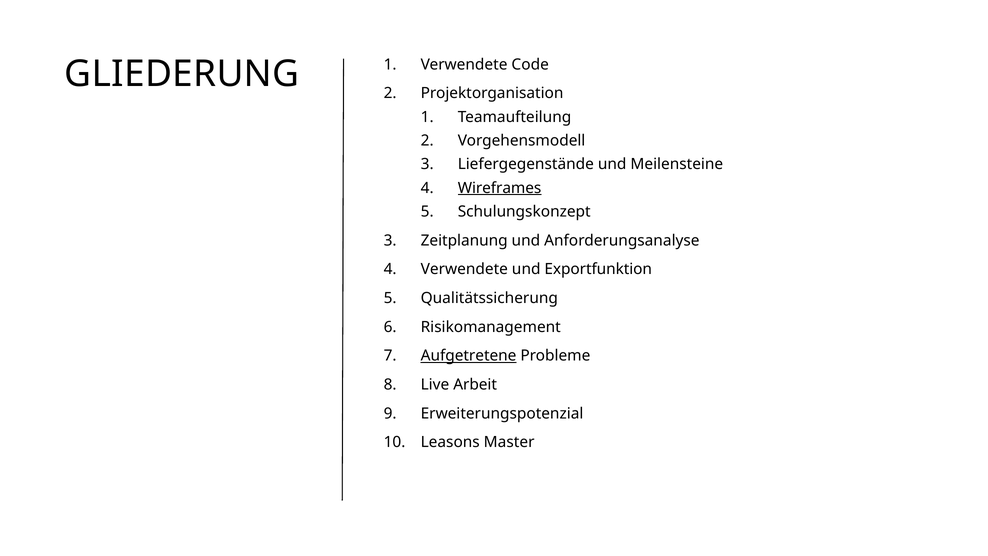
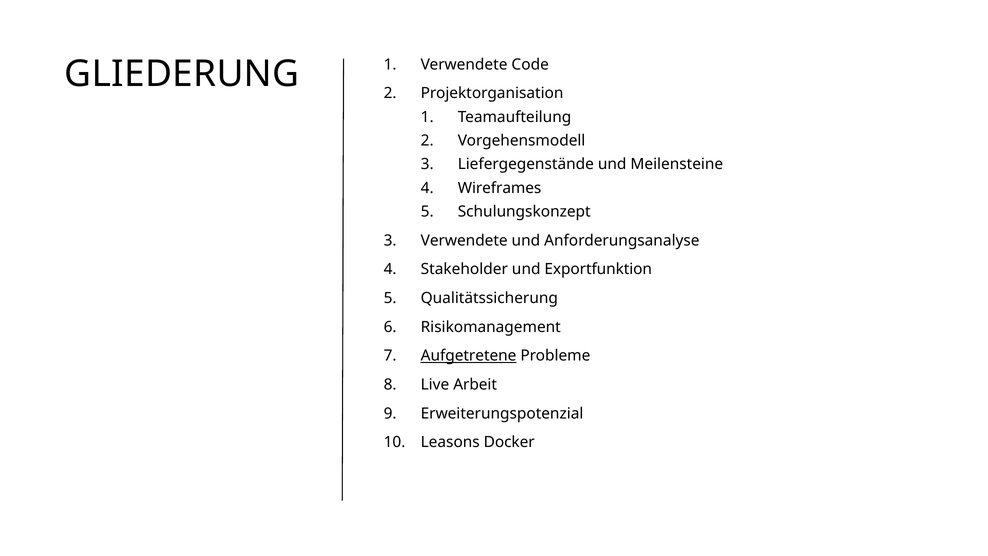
Wireframes underline: present -> none (500, 188)
Zeitplanung: Zeitplanung -> Verwendete (464, 240)
Verwendete: Verwendete -> Stakeholder (464, 269)
Master: Master -> Docker (509, 442)
